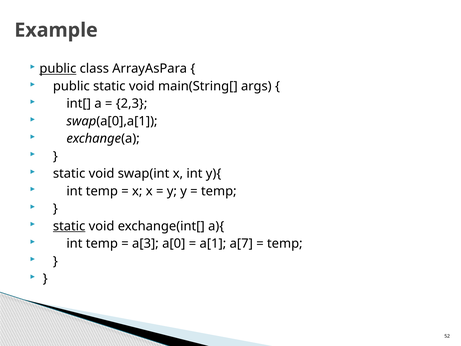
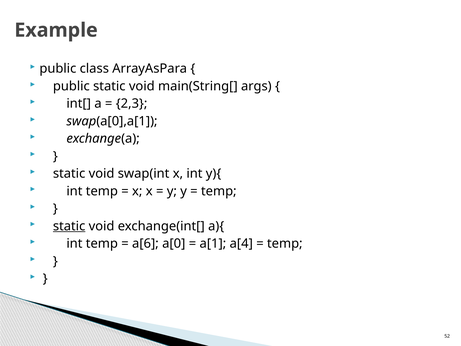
public underline: present -> none (58, 69)
a[3: a[3 -> a[6 (145, 243)
a[7: a[7 -> a[4 (241, 243)
